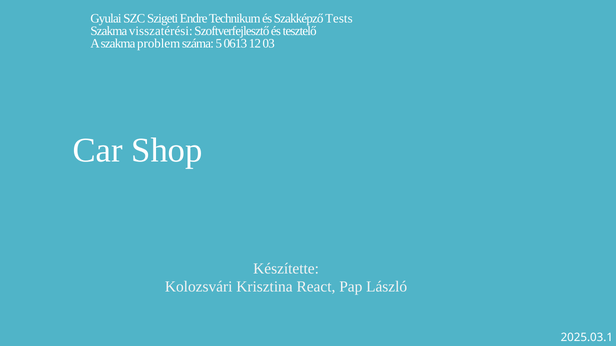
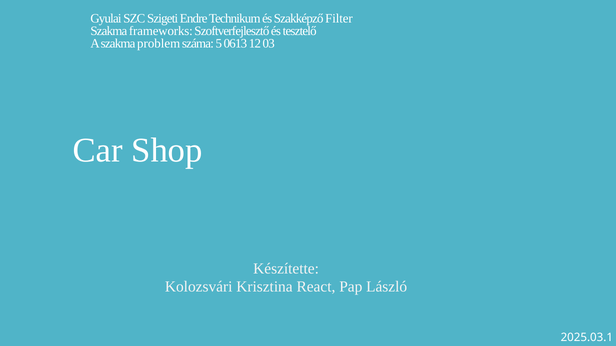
Tests: Tests -> Filter (339, 19)
visszatérési: visszatérési -> frameworks (161, 31)
